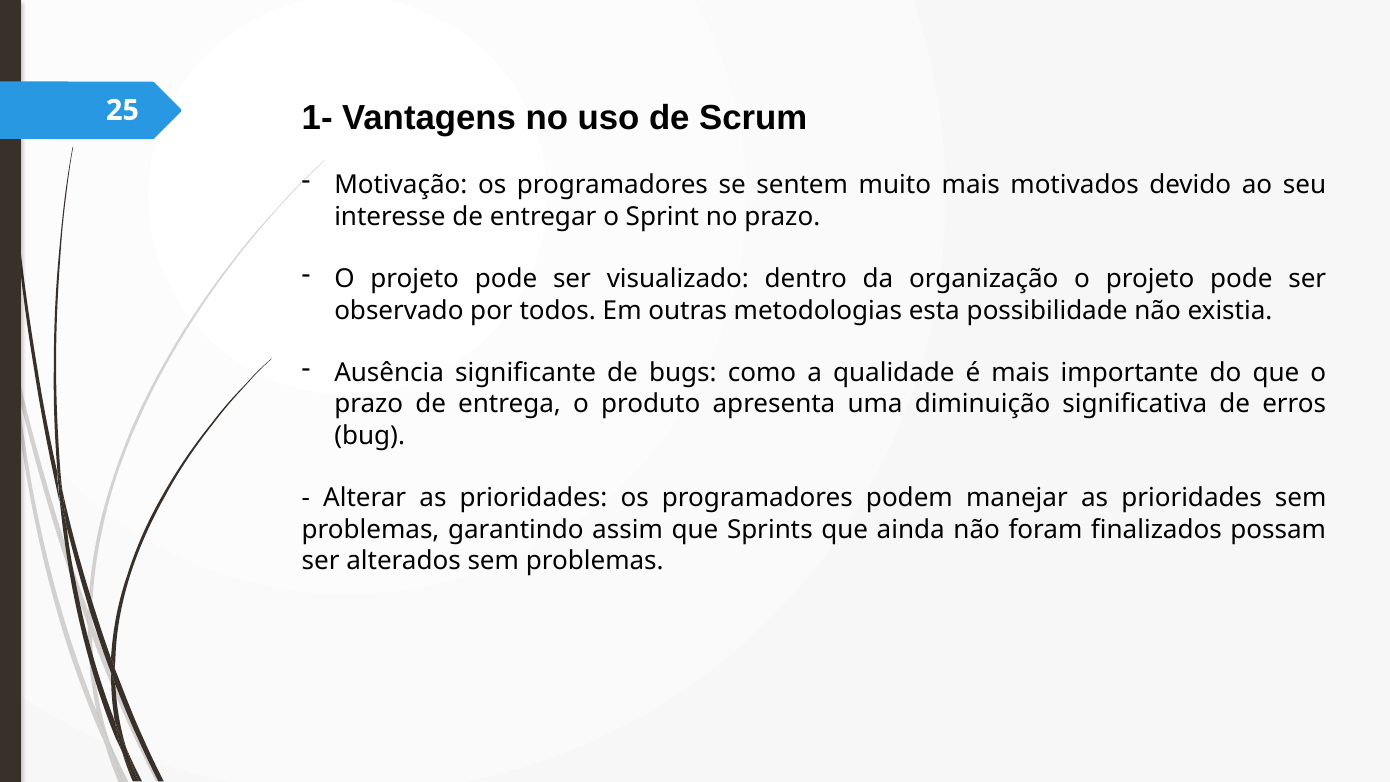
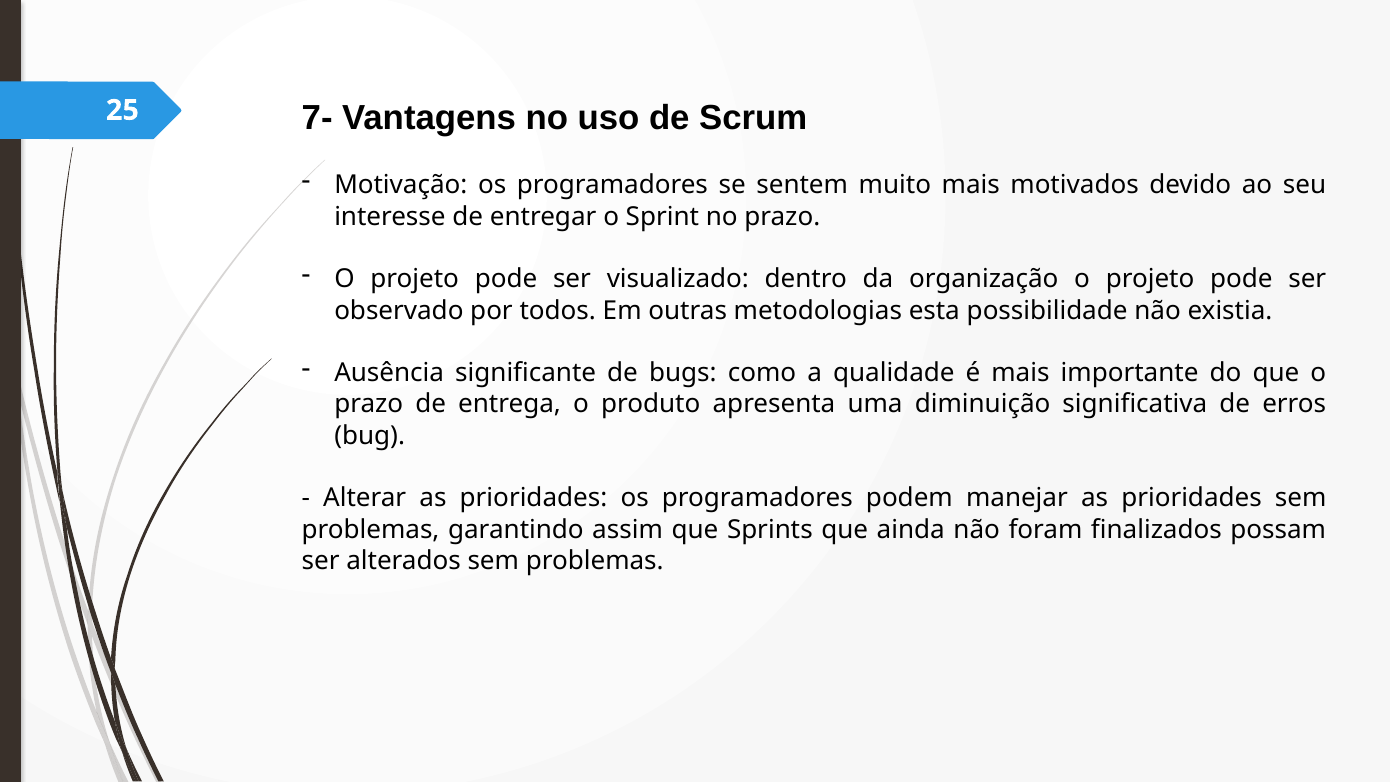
1-: 1- -> 7- (317, 118)
